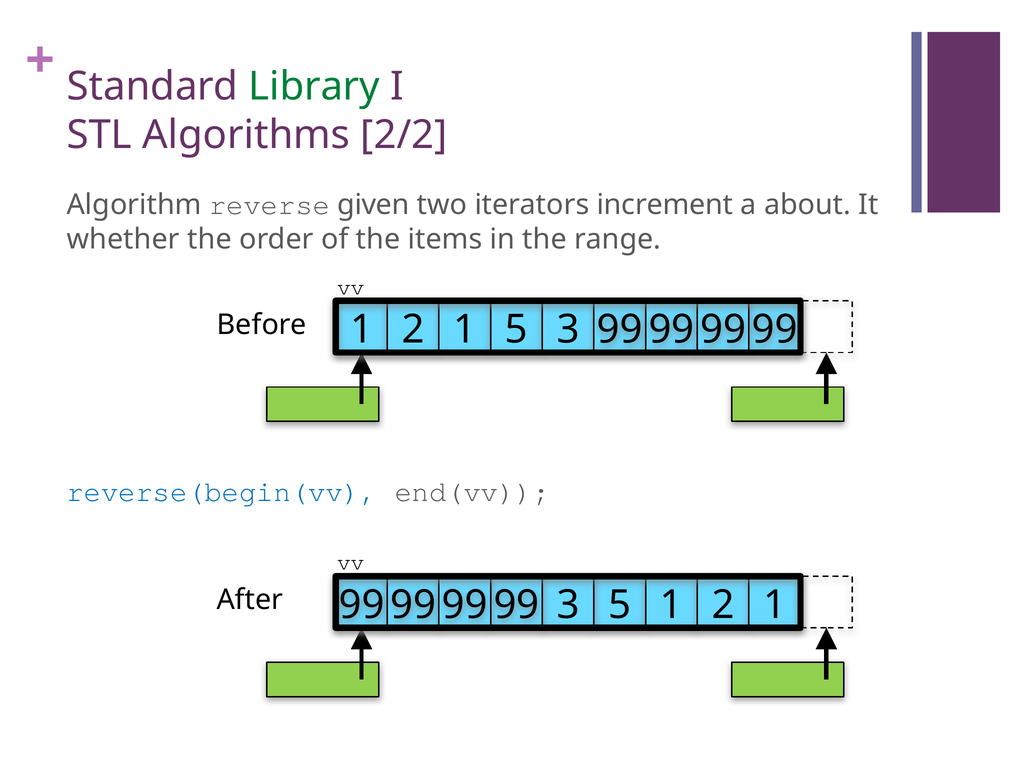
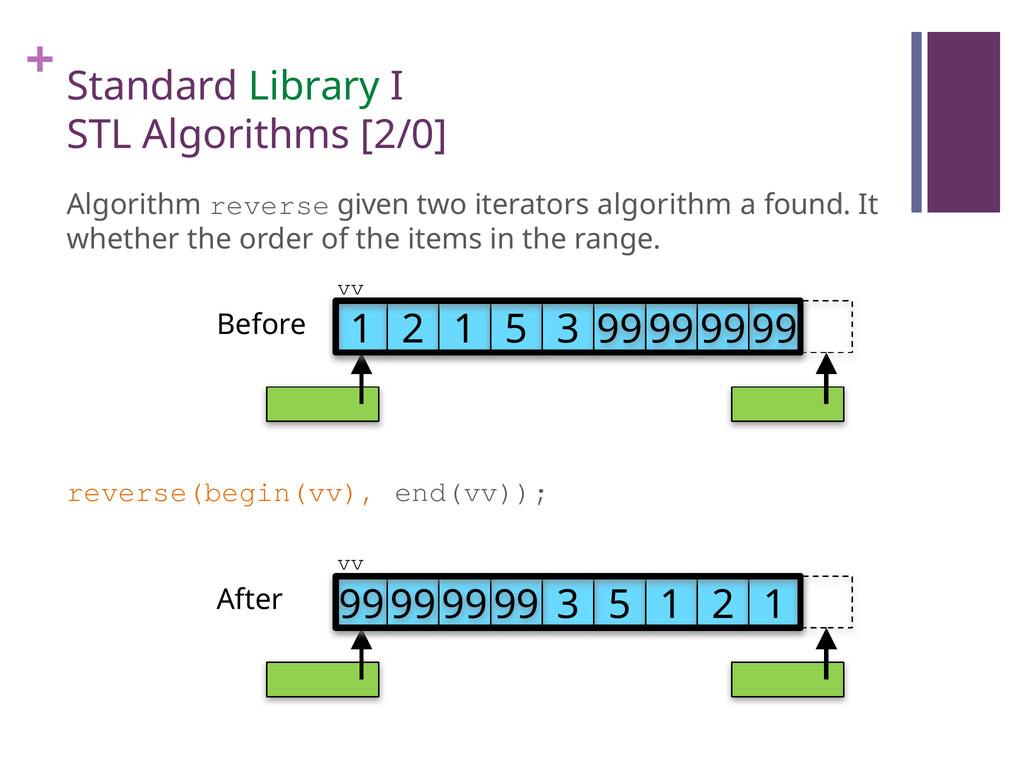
2/2: 2/2 -> 2/0 (404, 135)
iterators increment: increment -> algorithm (665, 205)
about: about -> found (808, 205)
reverse(begin(vv colour: blue -> orange (222, 492)
